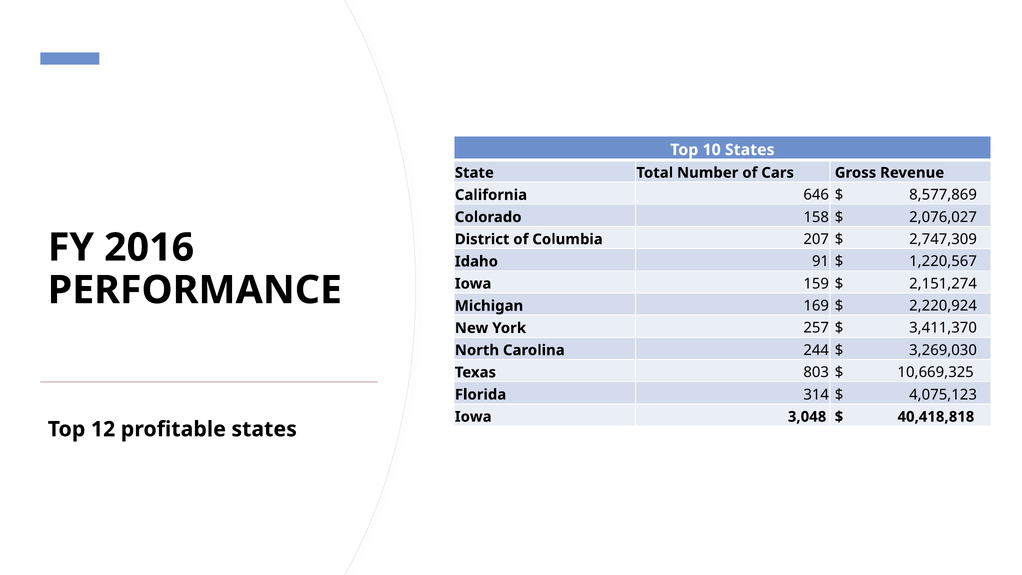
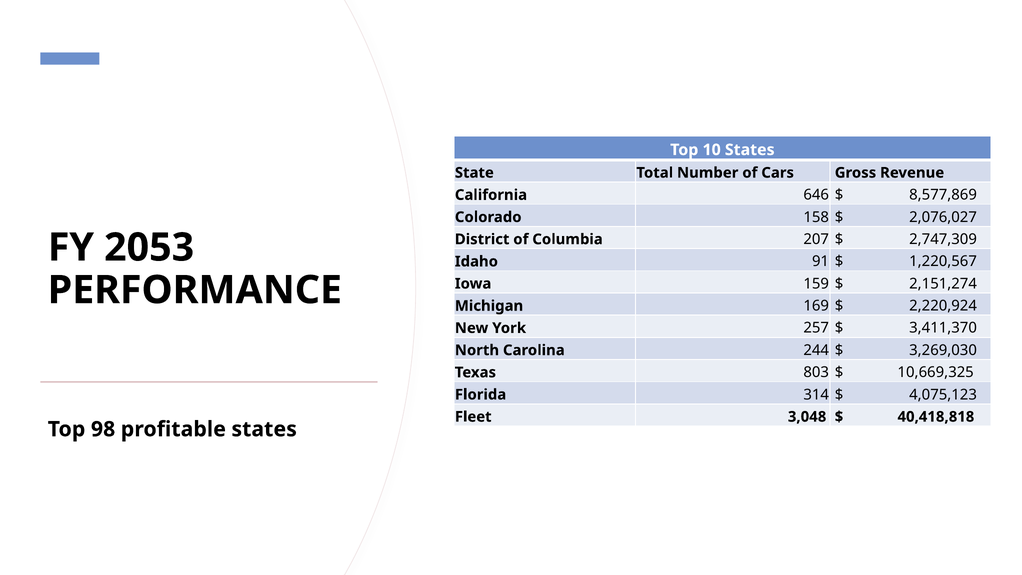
2016: 2016 -> 2053 (149, 248)
Iowa: Iowa -> Fleet (473, 417)
12: 12 -> 98 (103, 429)
